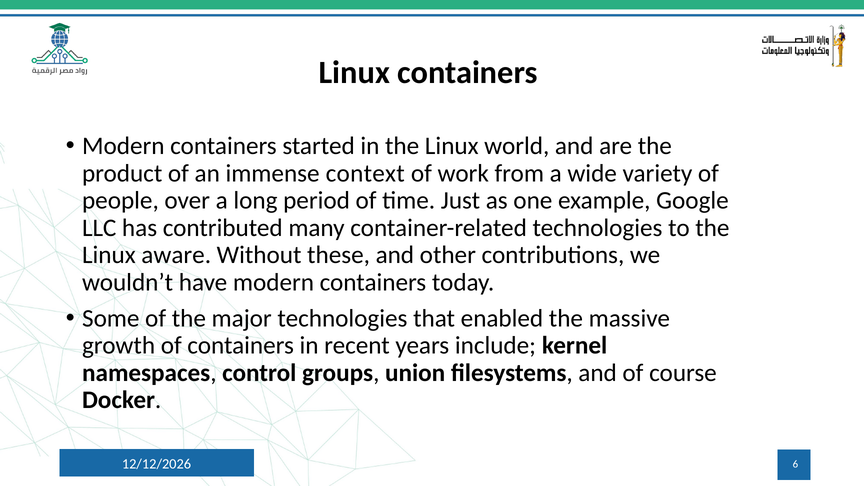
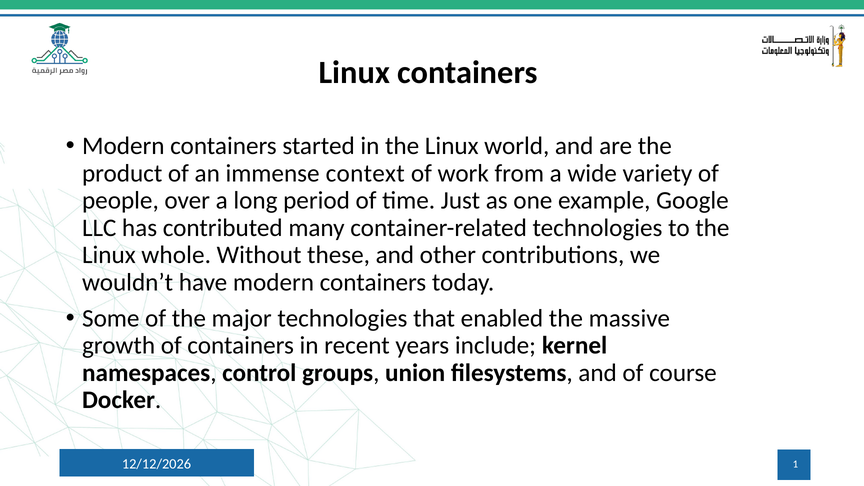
aware: aware -> whole (176, 255)
6: 6 -> 1 (795, 464)
